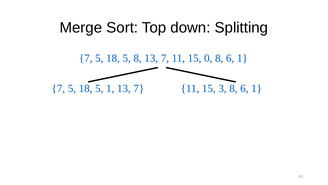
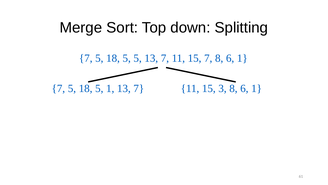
5 8: 8 -> 5 (138, 58)
15 0: 0 -> 7 (208, 58)
